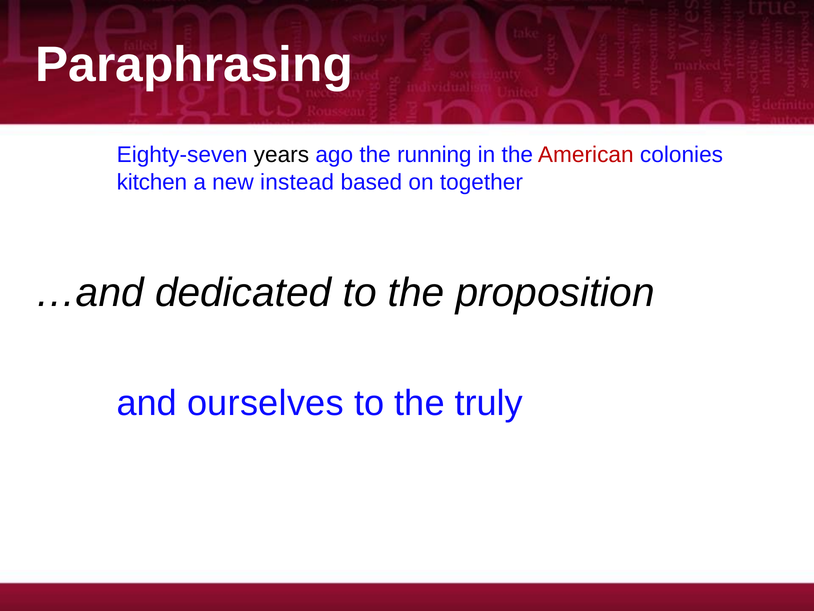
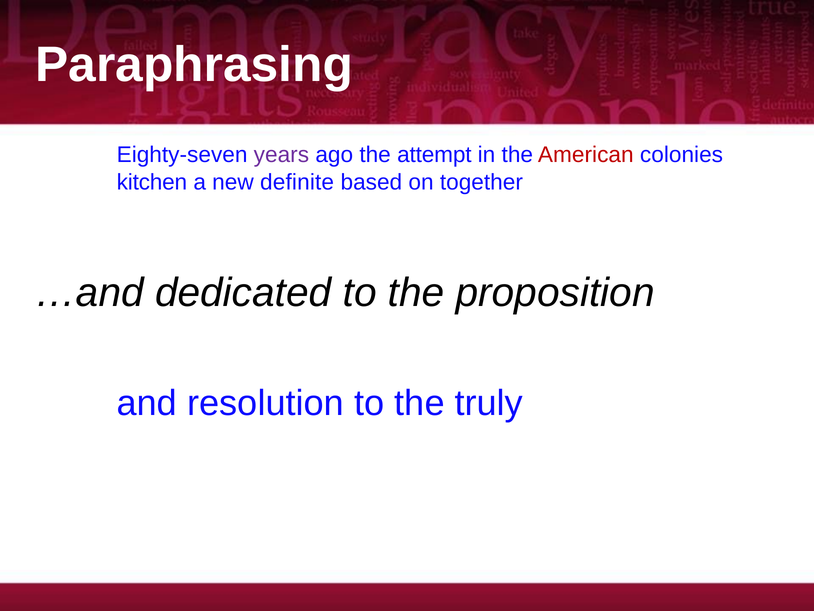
years colour: black -> purple (281, 155)
running: running -> attempt (434, 155)
instead: instead -> definite (297, 182)
ourselves: ourselves -> resolution (266, 403)
